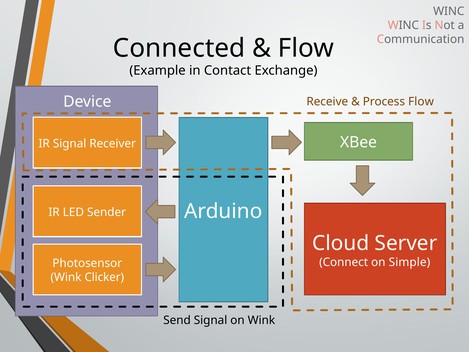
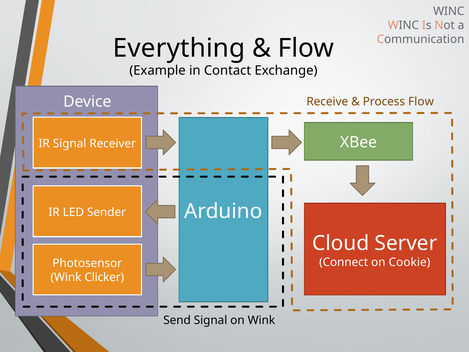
Connected: Connected -> Everything (179, 48)
Simple: Simple -> Cookie (409, 262)
